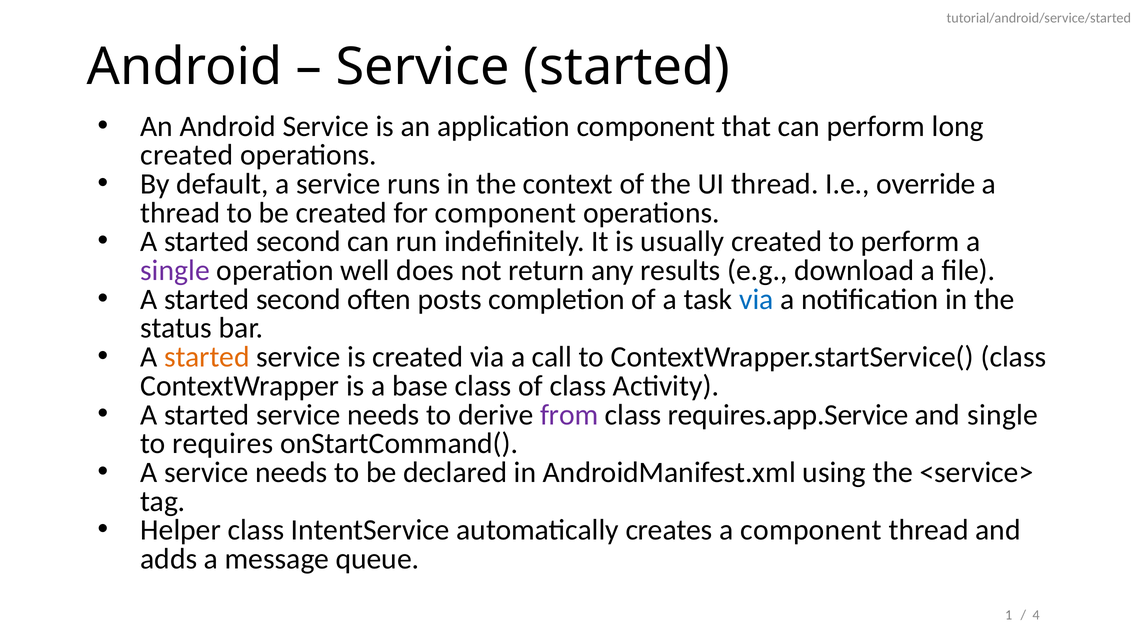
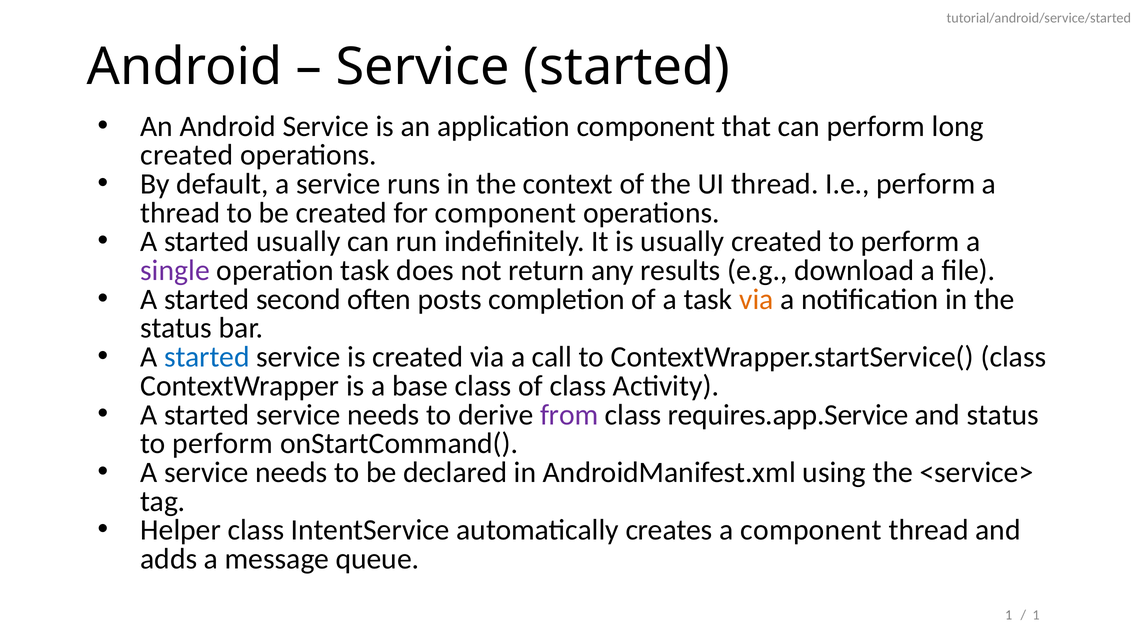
I.e override: override -> perform (926, 184)
second: second -> usually (298, 242)
operation well: well -> task (365, 271)
via colour: blue -> orange (756, 299)
started colour: orange -> blue (207, 357)
and single: single -> status (1003, 415)
requires: requires -> perform (223, 444)
4: 4 -> 1 (1036, 615)
